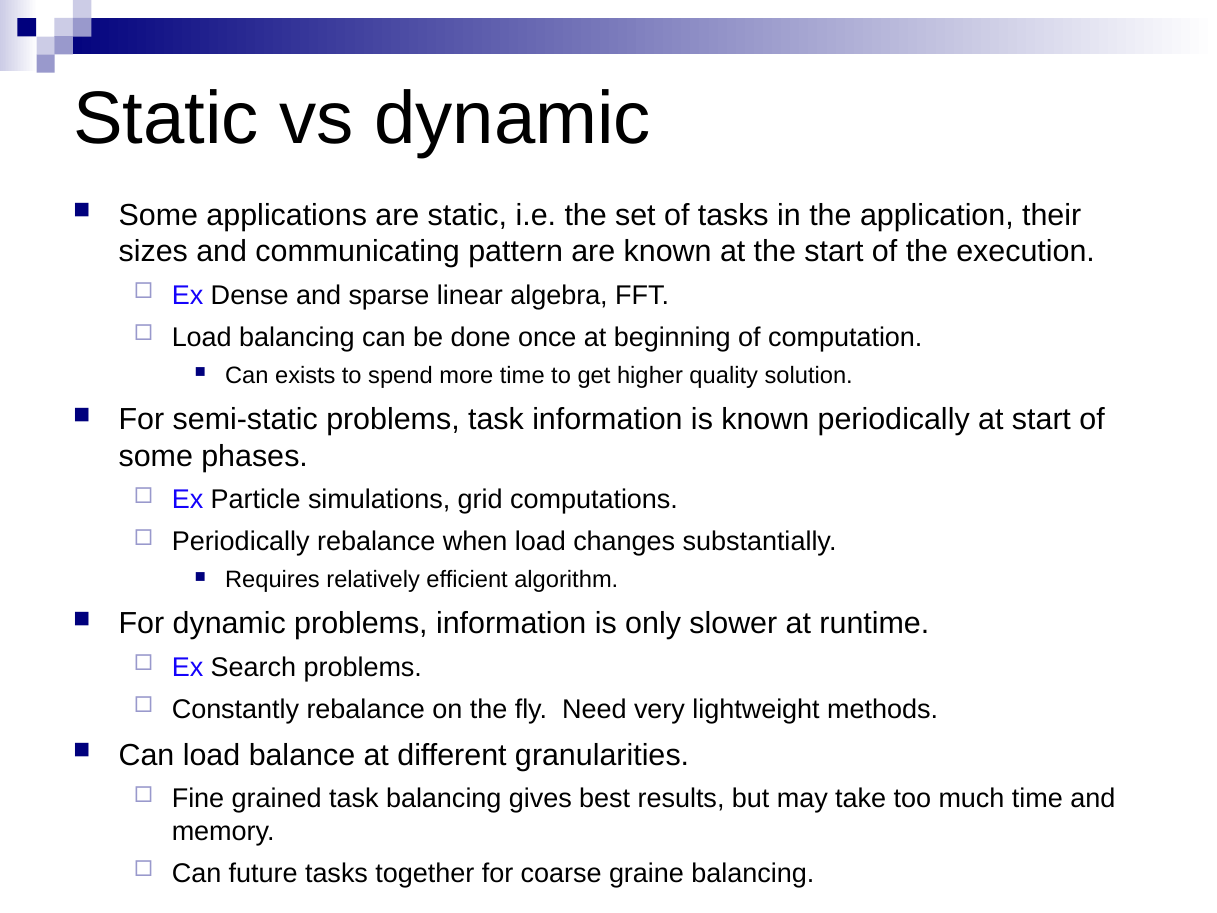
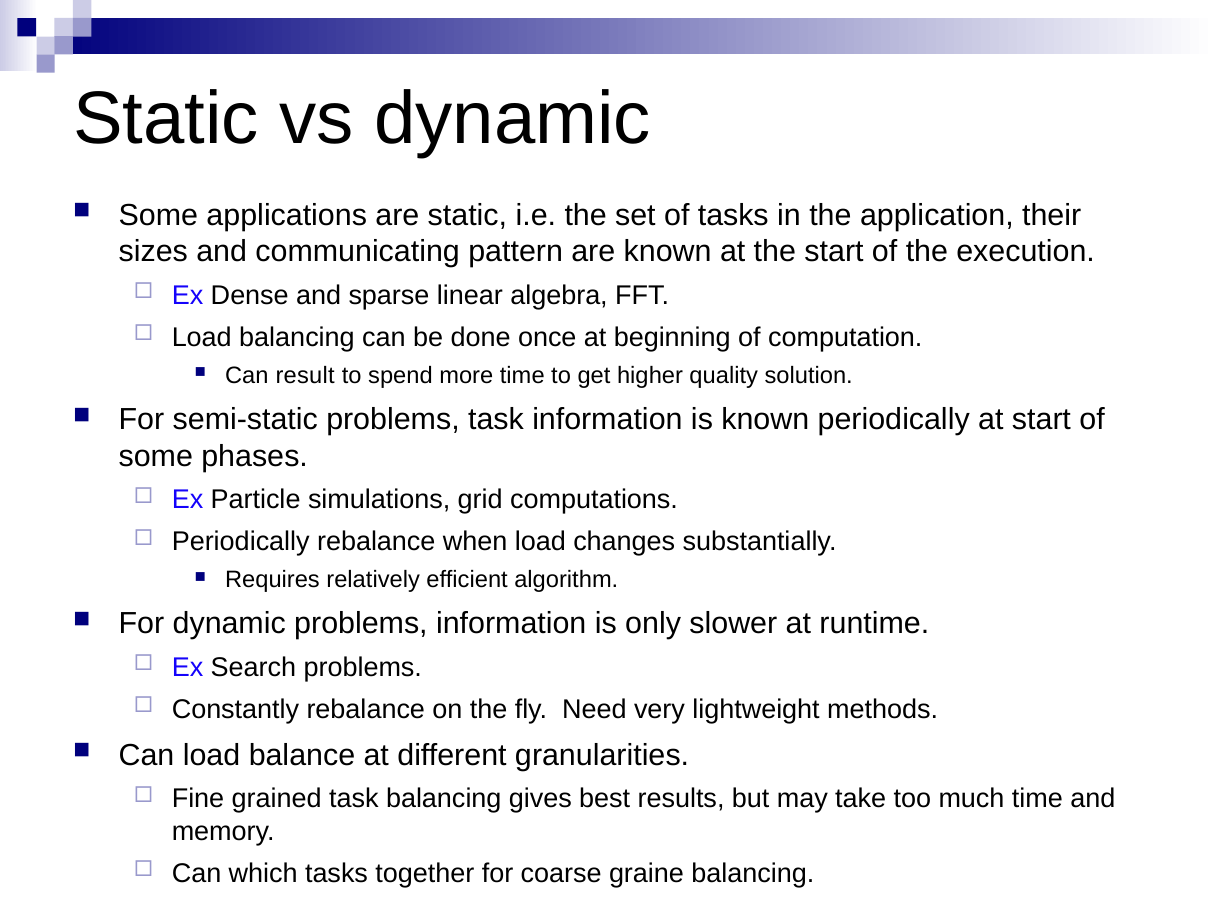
exists: exists -> result (305, 376)
future: future -> which (263, 873)
